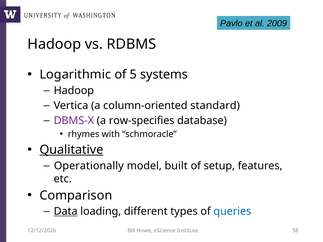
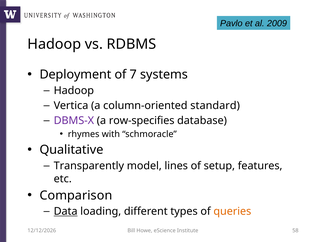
Logarithmic: Logarithmic -> Deployment (75, 75)
5: 5 -> 7 (133, 75)
Qualitative underline: present -> none (71, 150)
Operationally: Operationally -> Transparently (89, 166)
built: built -> lines (176, 166)
queries colour: blue -> orange (232, 212)
